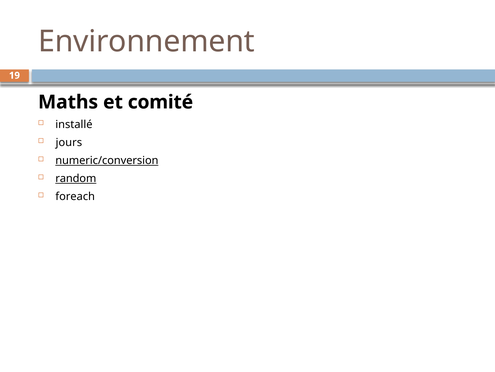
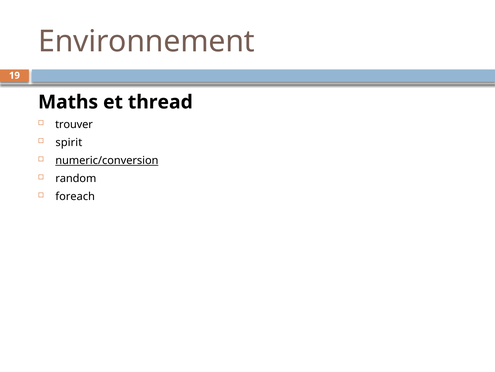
comité: comité -> thread (160, 102)
installé: installé -> trouver (74, 124)
jours: jours -> spirit (69, 142)
random underline: present -> none (76, 178)
